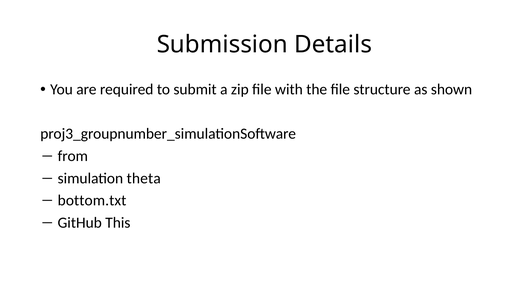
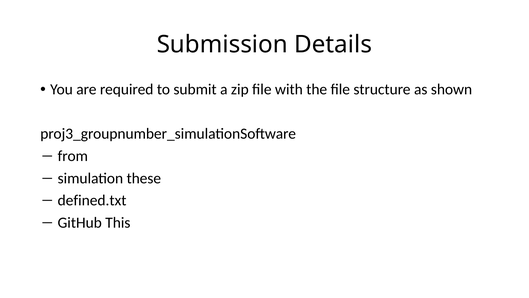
theta: theta -> these (144, 178)
bottom.txt: bottom.txt -> defined.txt (92, 200)
